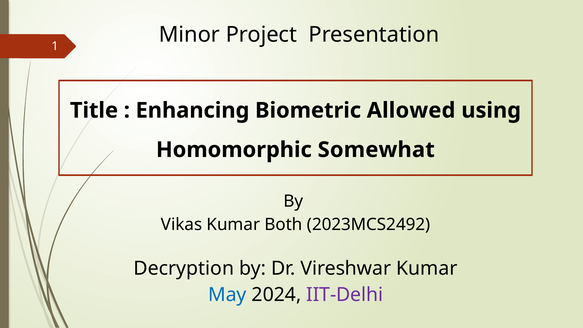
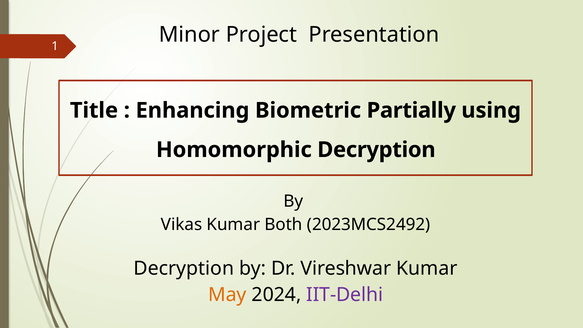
Allowed: Allowed -> Partially (411, 110)
Homomorphic Somewhat: Somewhat -> Decryption (376, 150)
May colour: blue -> orange (227, 295)
